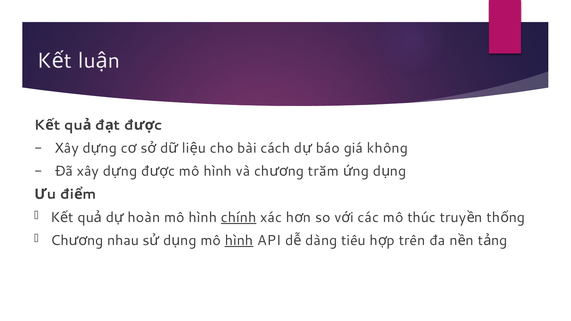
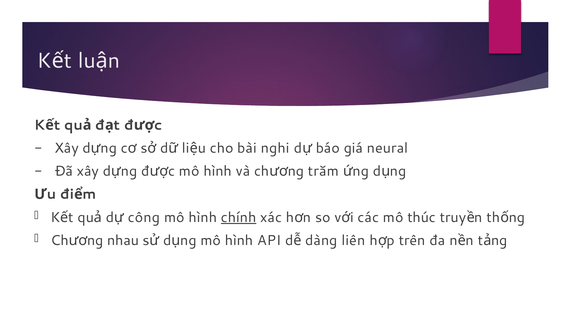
cách: cách -> nghi (275, 148)
không: không -> neural (388, 148)
hoàn: hoàn -> công (144, 217)
hình underline: present -> none (239, 241)
tiêu: tiêu -> liên (353, 241)
